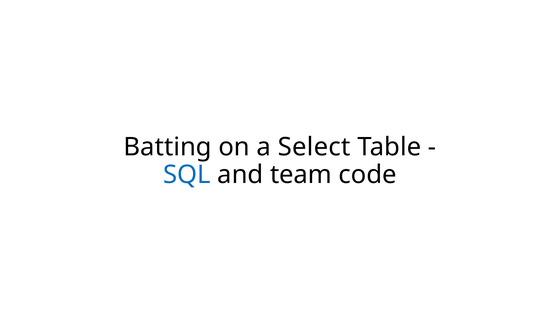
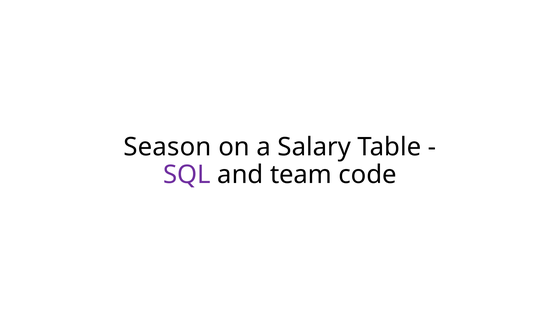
Batting: Batting -> Season (168, 147)
Select: Select -> Salary (314, 147)
SQL colour: blue -> purple (187, 175)
